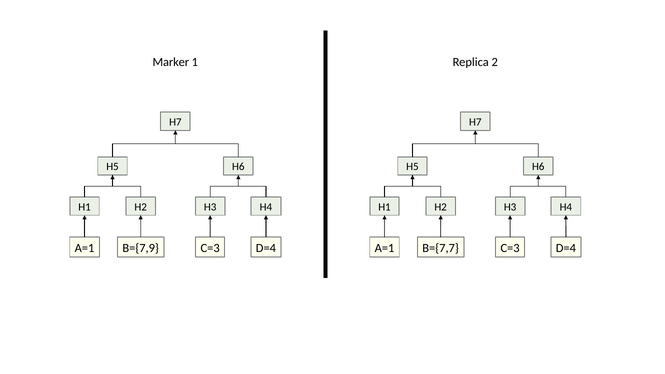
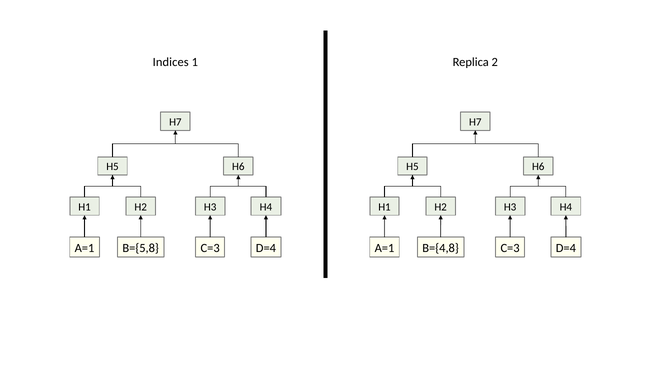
Marker: Marker -> Indices (171, 62)
B={7,9: B={7,9 -> B={5,8 (141, 248)
B={7,7: B={7,7 -> B={4,8 (441, 248)
